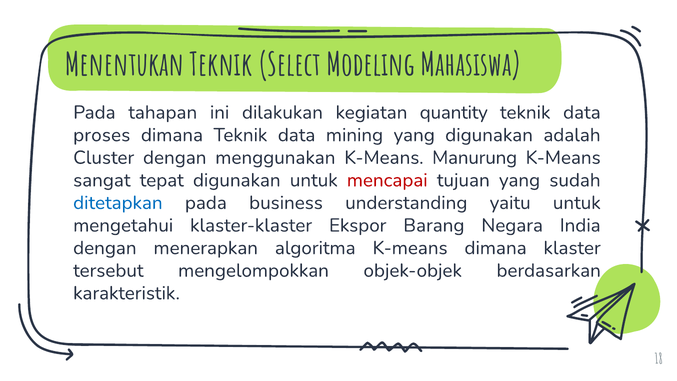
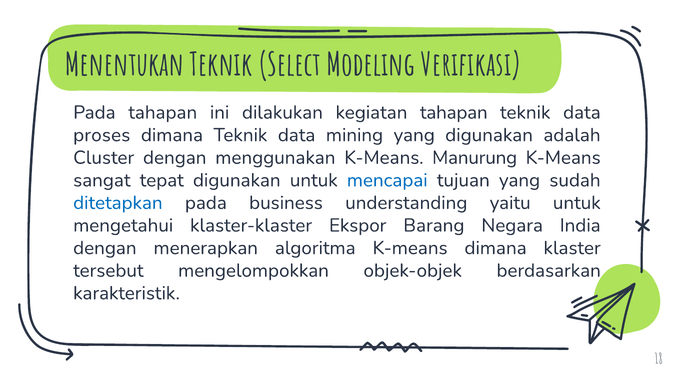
Mahasiswa: Mahasiswa -> Verifikasi (471, 65)
kegiatan quantity: quantity -> tahapan (454, 112)
mencapai colour: red -> blue (387, 180)
